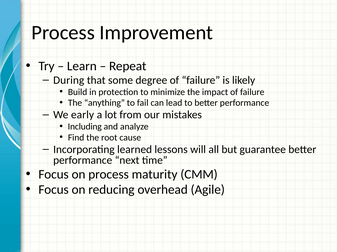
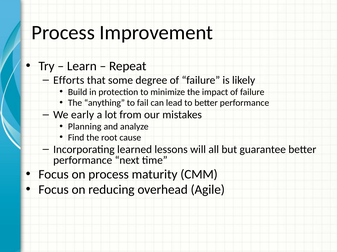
During: During -> Efforts (69, 80)
Including: Including -> Planning (85, 127)
